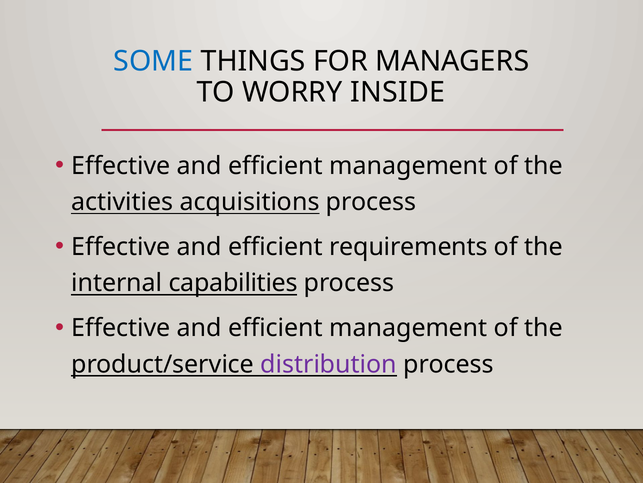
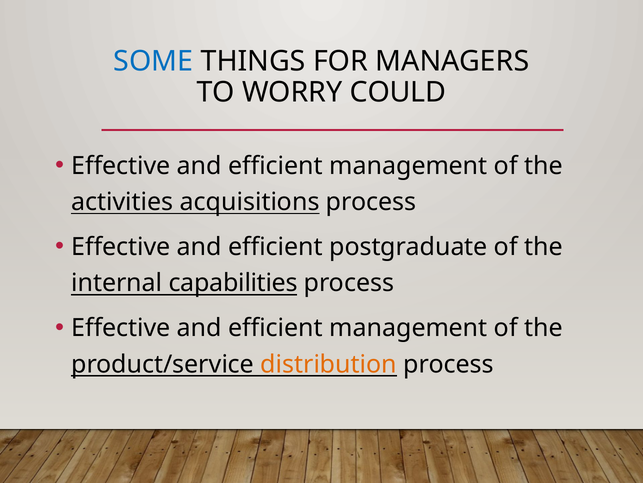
INSIDE: INSIDE -> COULD (398, 92)
requirements: requirements -> postgraduate (408, 247)
distribution colour: purple -> orange (329, 364)
